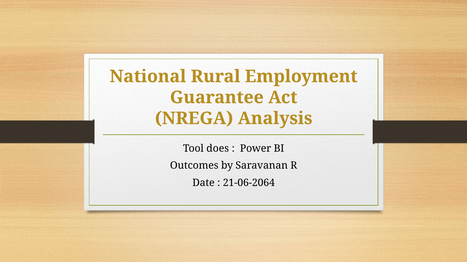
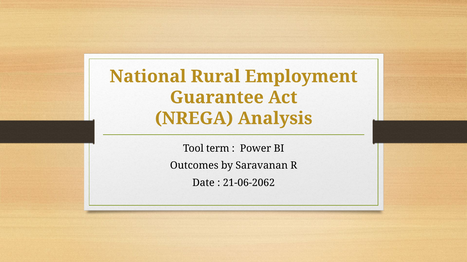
does: does -> term (218, 149)
21-06-2064: 21-06-2064 -> 21-06-2062 (249, 183)
